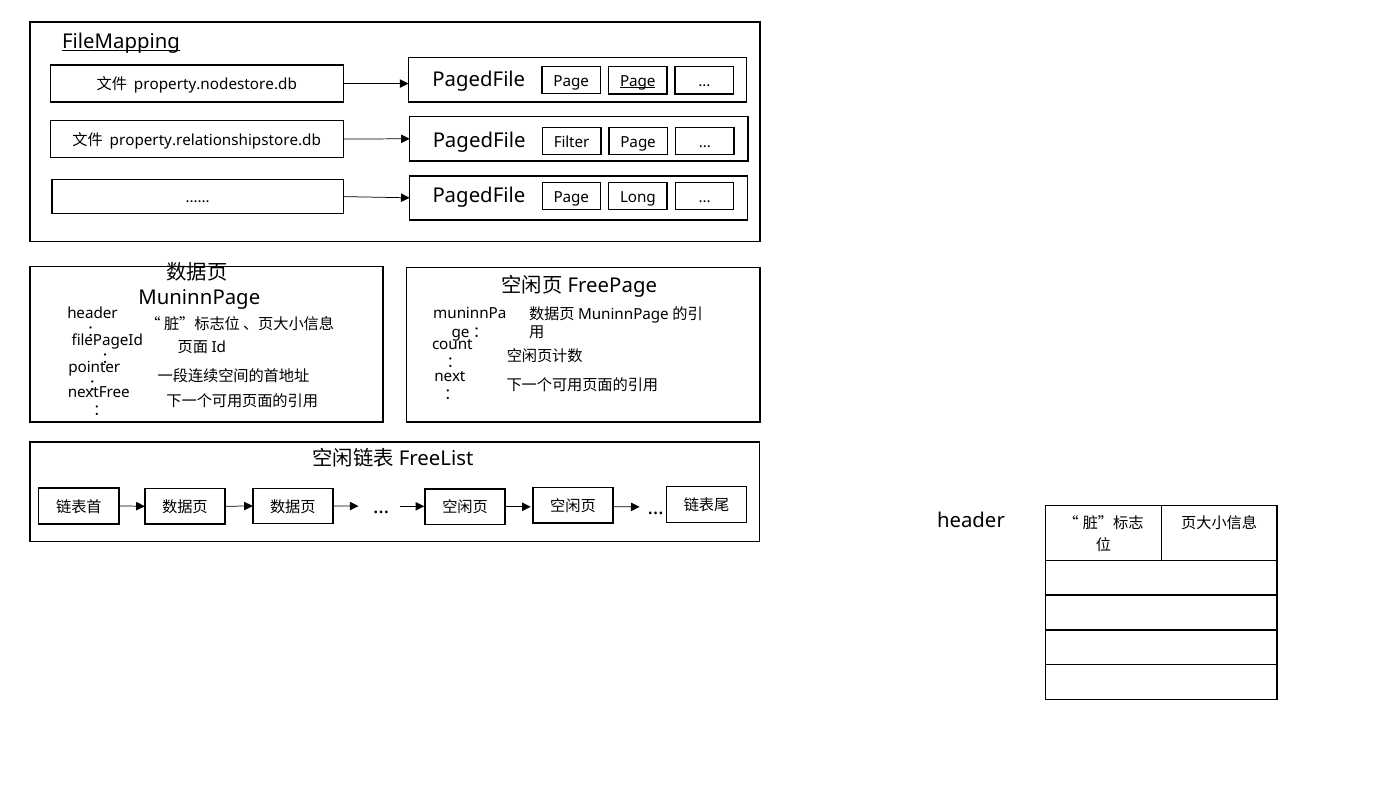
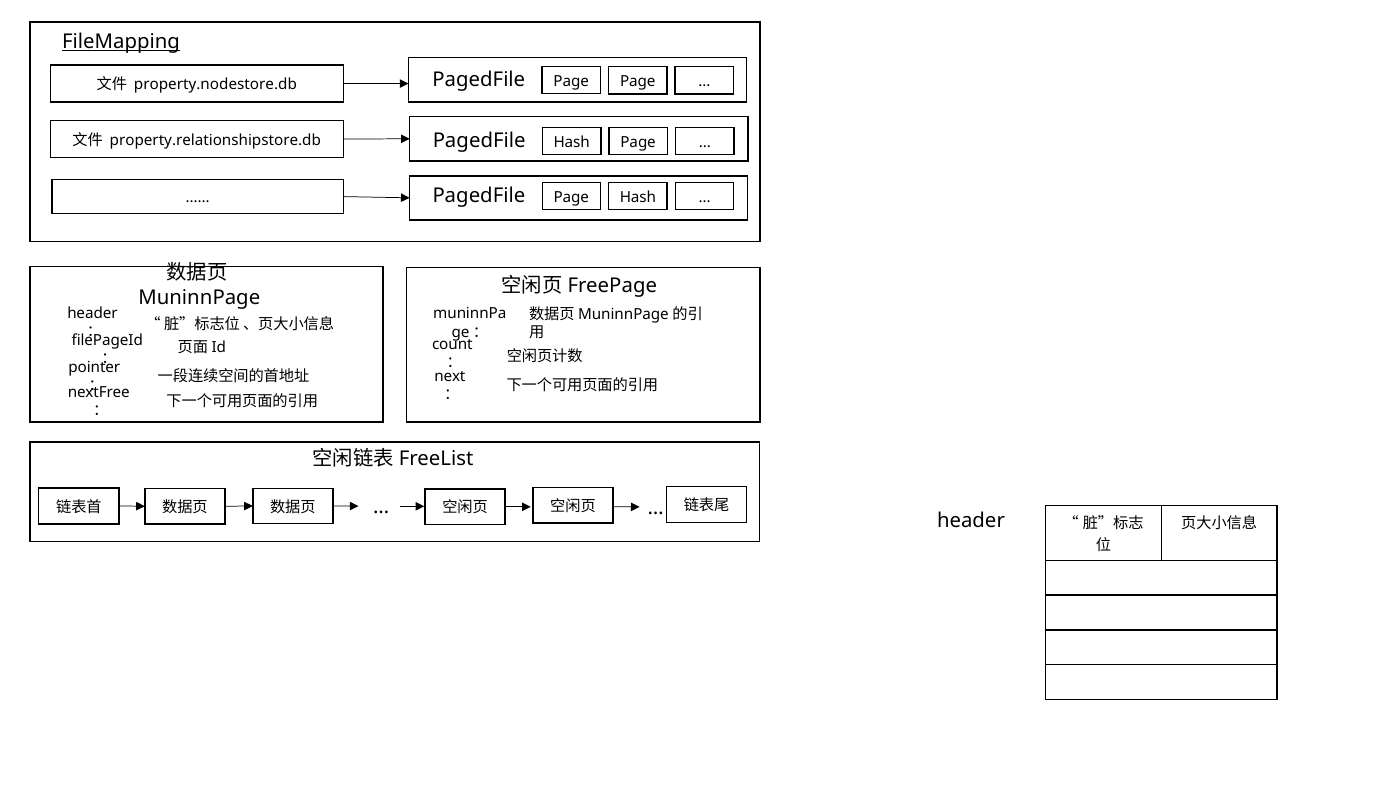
Page underline: present -> none (638, 81)
PagedFile Filter: Filter -> Hash (572, 142)
Page Long: Long -> Hash (638, 197)
